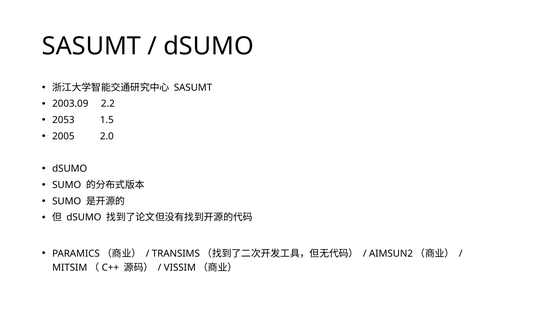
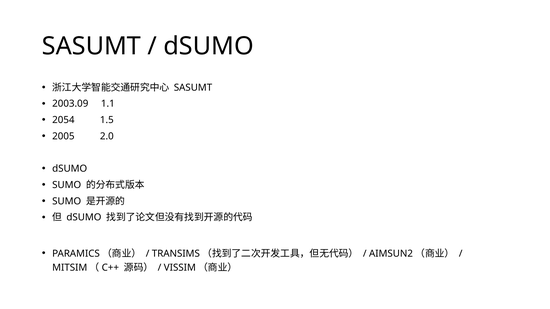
2.2: 2.2 -> 1.1 (108, 104)
2053: 2053 -> 2054 (63, 120)
